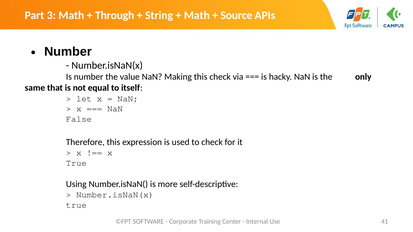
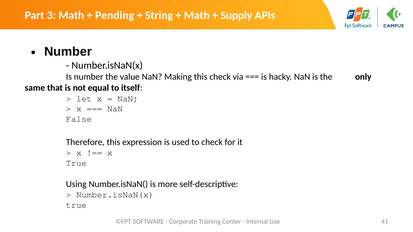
Through: Through -> Pending (115, 15)
Source: Source -> Supply (236, 15)
